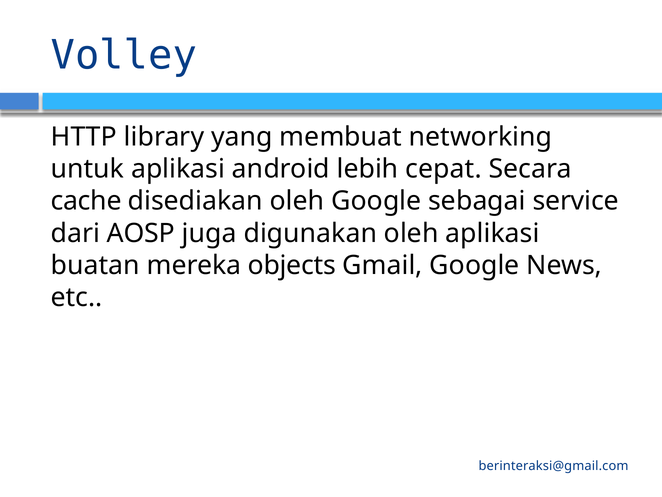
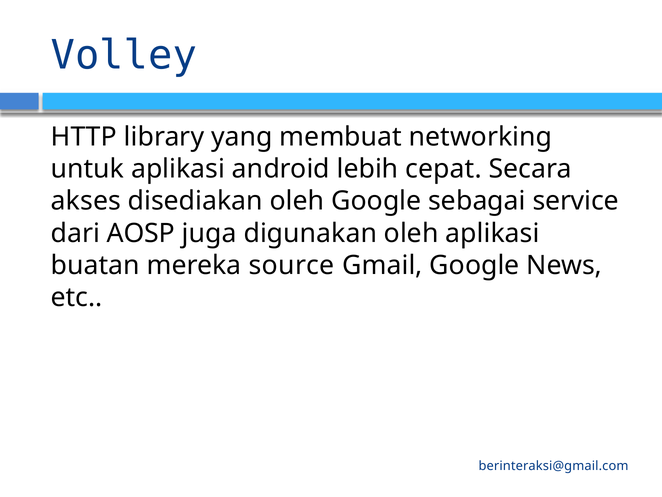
cache: cache -> akses (86, 201)
objects: objects -> source (292, 265)
